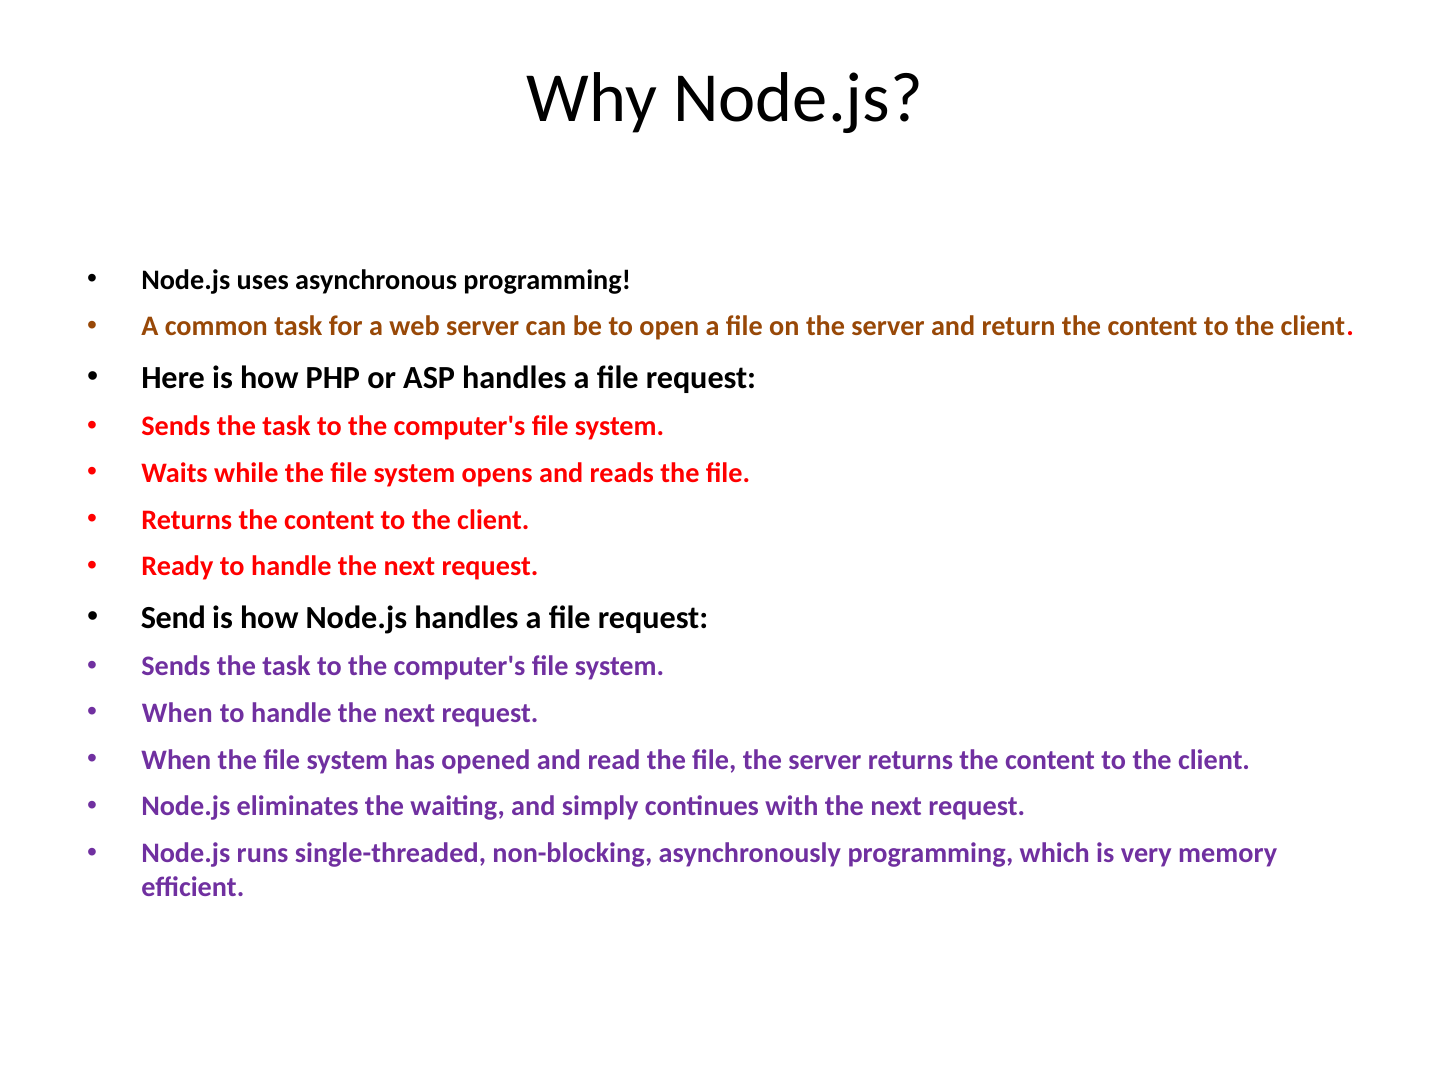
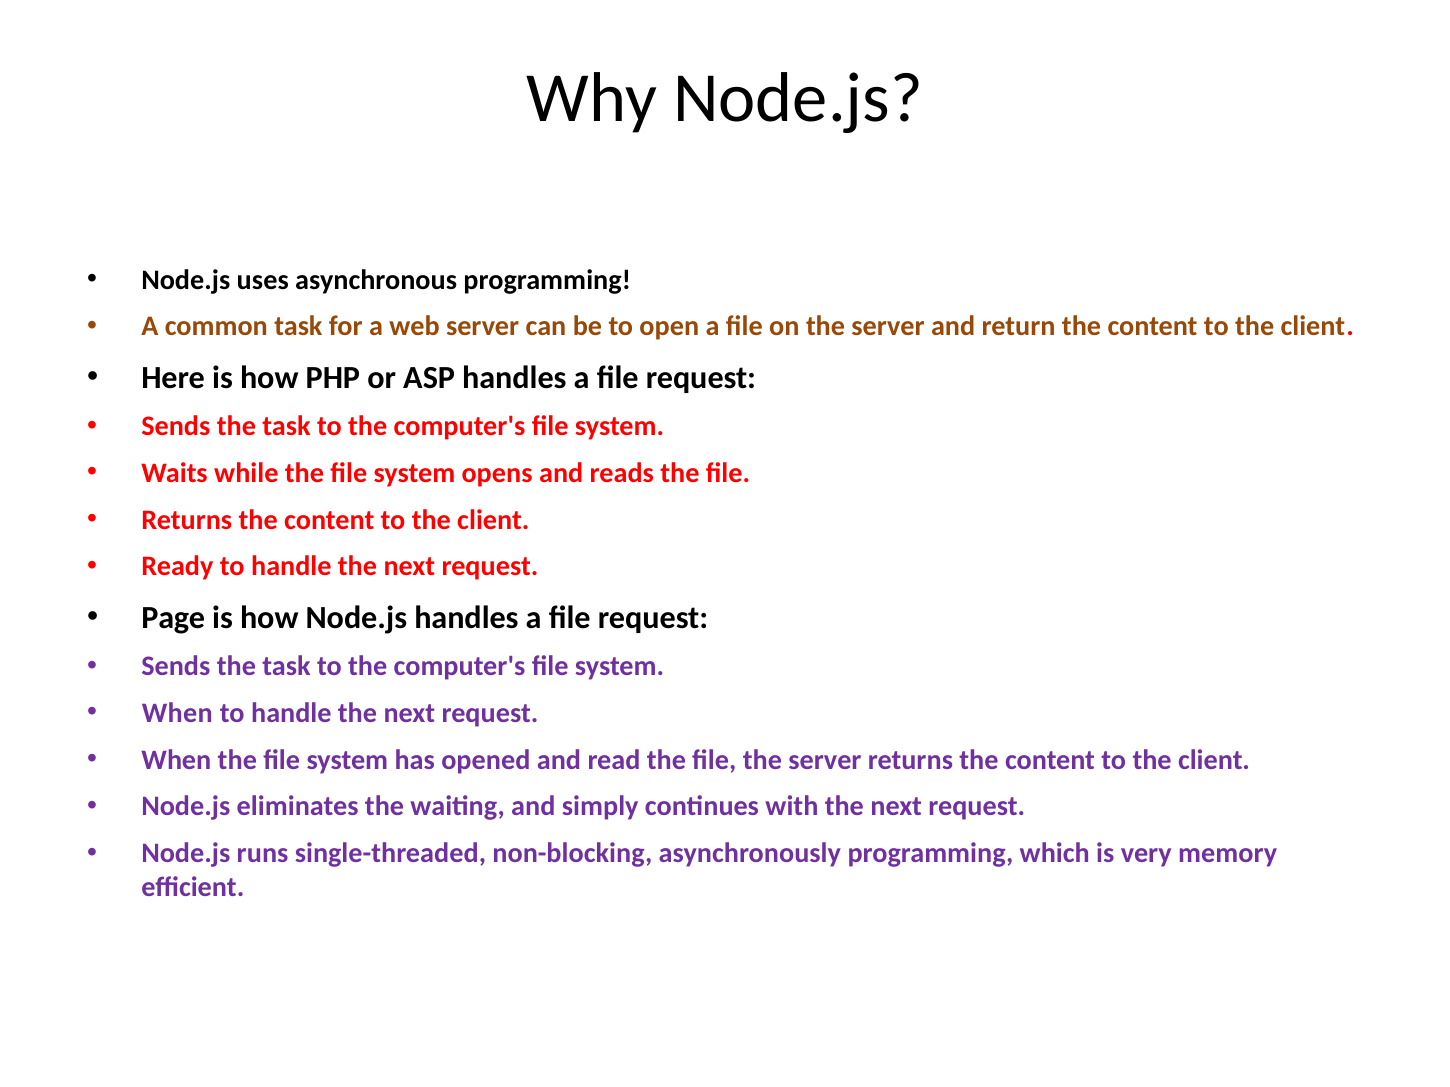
Send: Send -> Page (173, 618)
